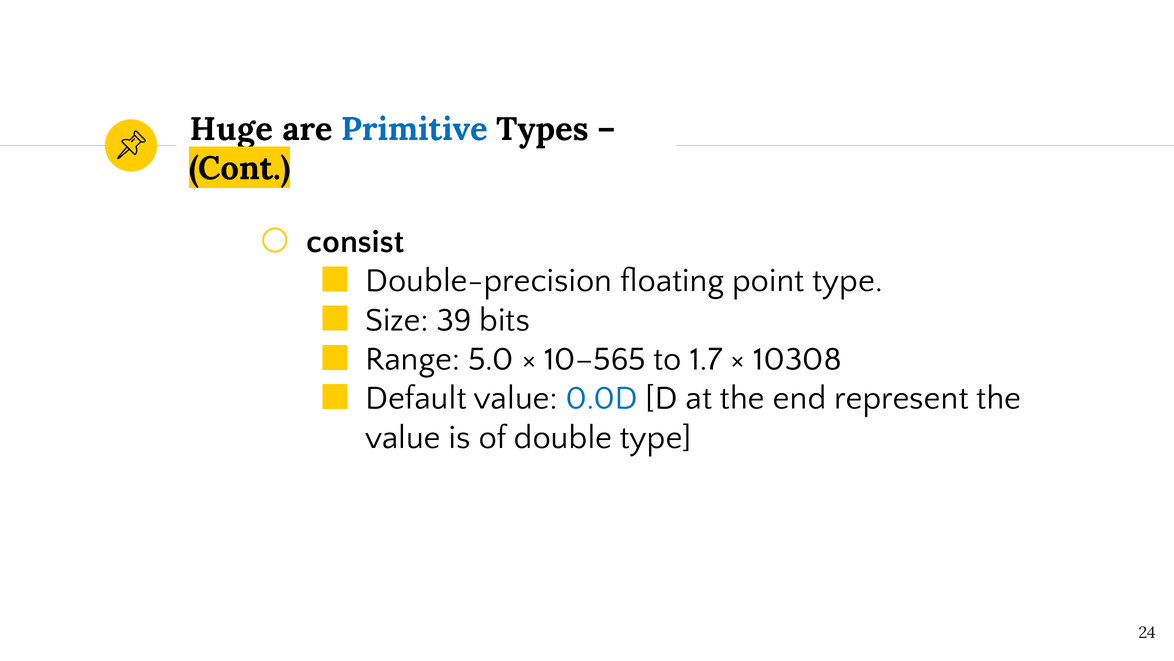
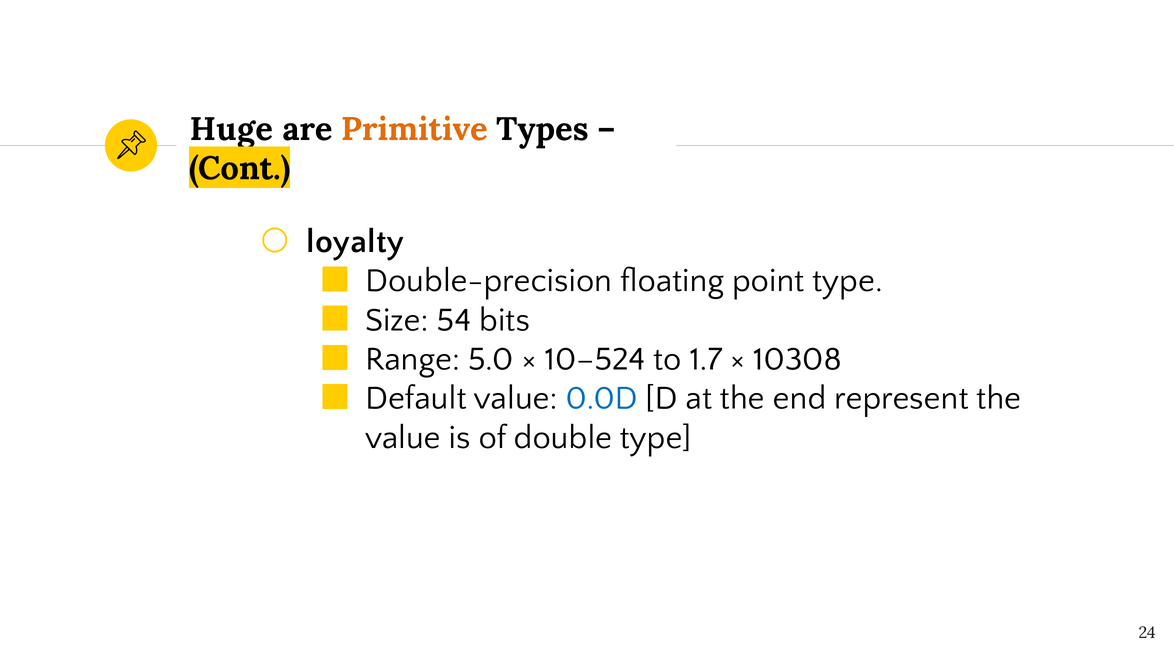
Primitive colour: blue -> orange (414, 129)
consist: consist -> loyalty (355, 241)
39: 39 -> 54 (454, 319)
10−565: 10−565 -> 10−524 (595, 359)
